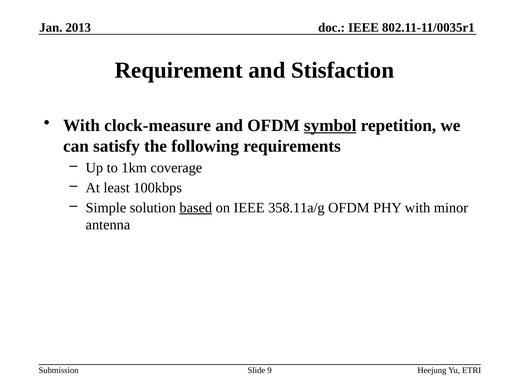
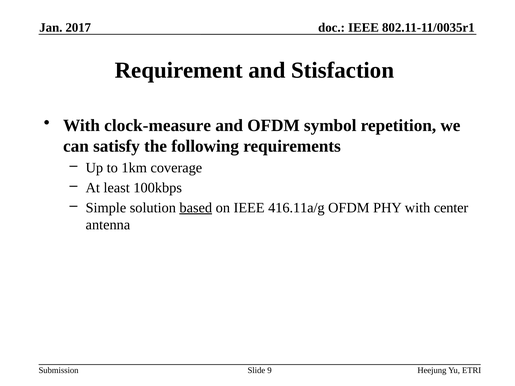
2013: 2013 -> 2017 (78, 27)
symbol underline: present -> none (330, 126)
358.11a/g: 358.11a/g -> 416.11a/g (296, 208)
minor: minor -> center (451, 208)
